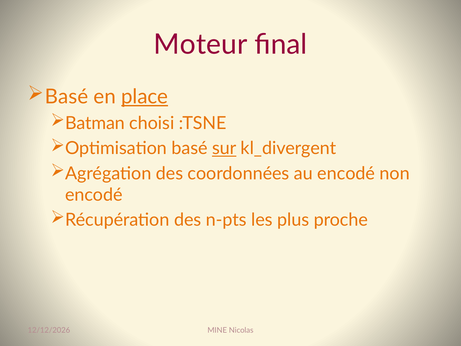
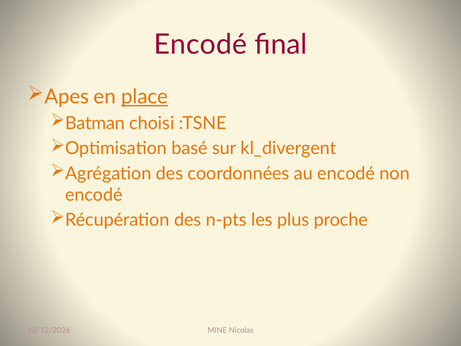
Moteur: Moteur -> Encodé (200, 45)
Basé: Basé -> Apes (67, 97)
sur underline: present -> none (224, 148)
